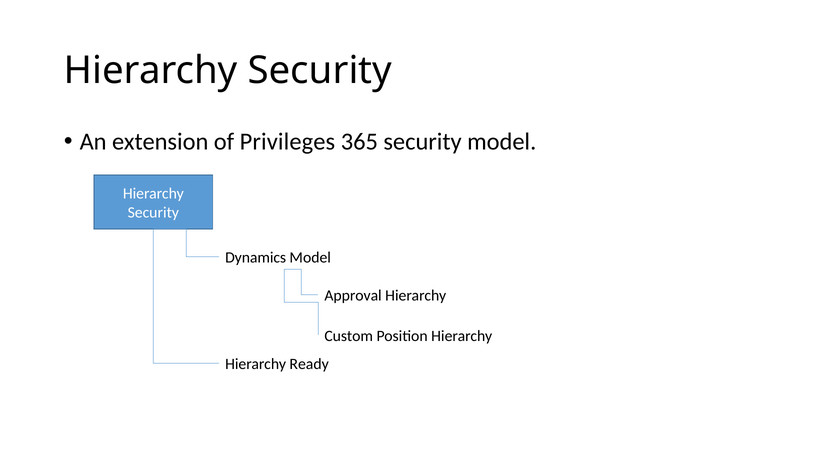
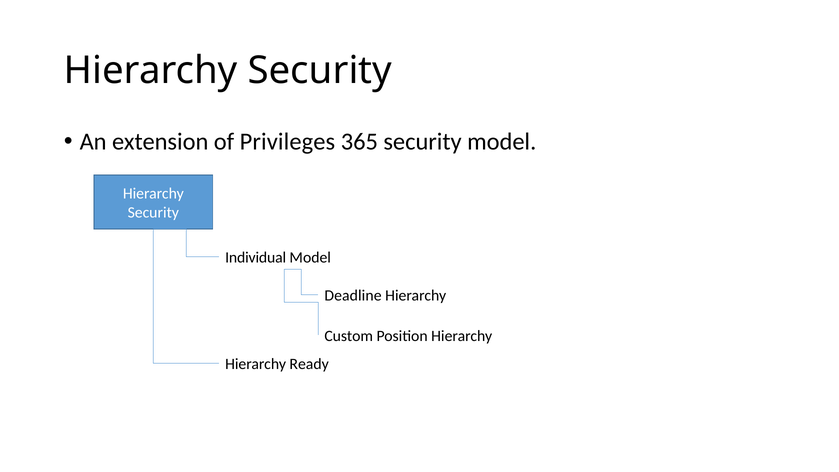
Dynamics: Dynamics -> Individual (256, 258)
Approval: Approval -> Deadline (353, 296)
